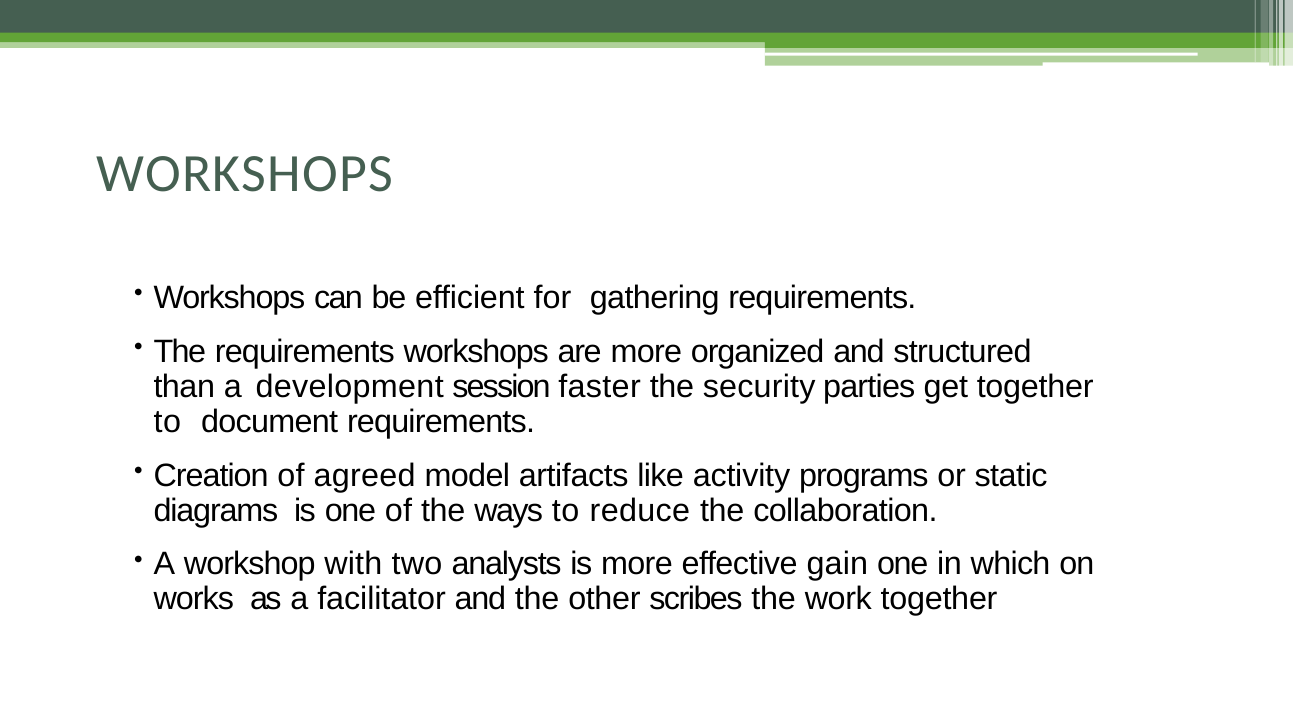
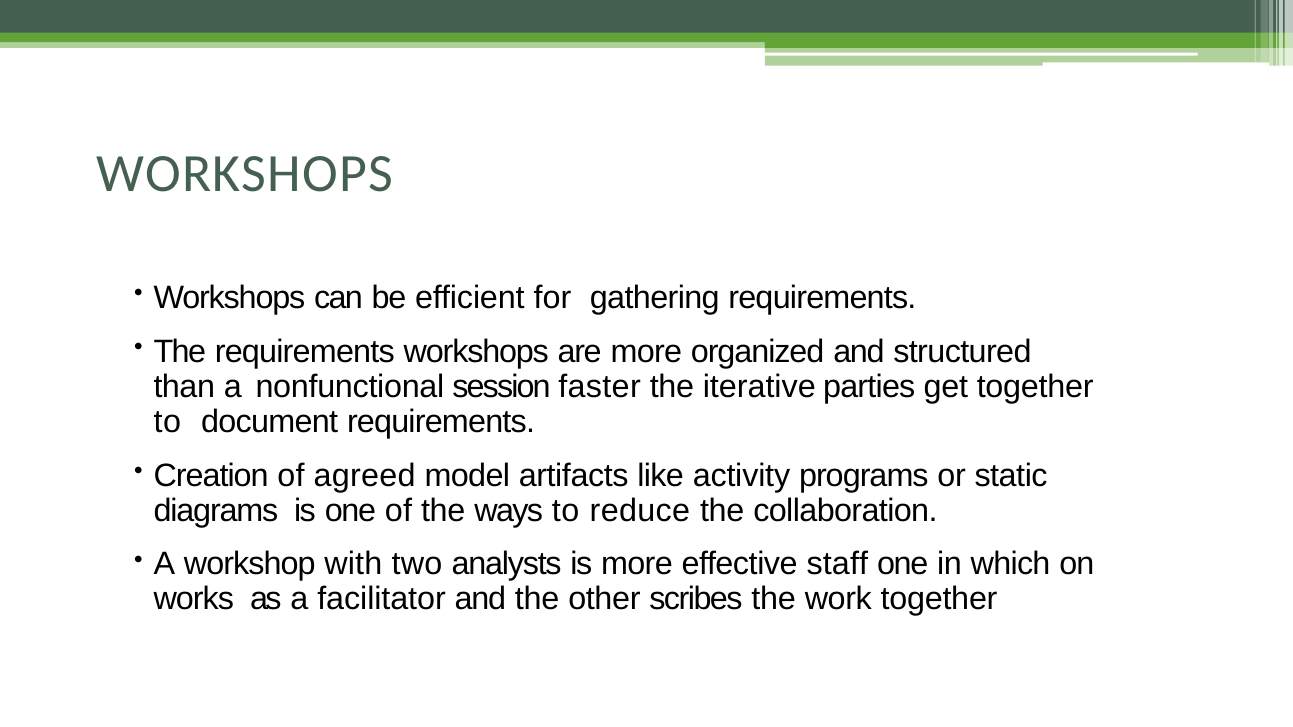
development: development -> nonfunctional (350, 387)
security: security -> iterative (759, 387)
gain: gain -> staff (837, 564)
